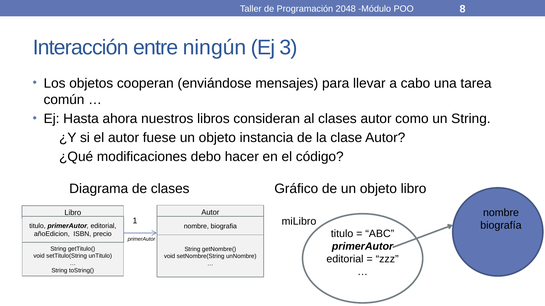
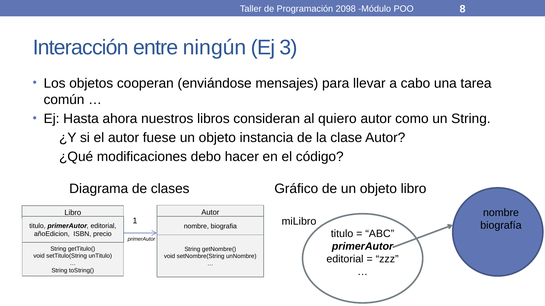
2048: 2048 -> 2098 (346, 9)
al clases: clases -> quiero (337, 119)
